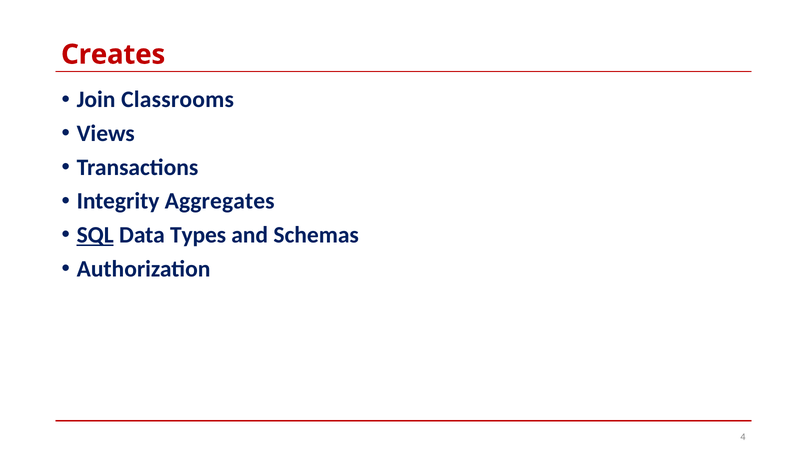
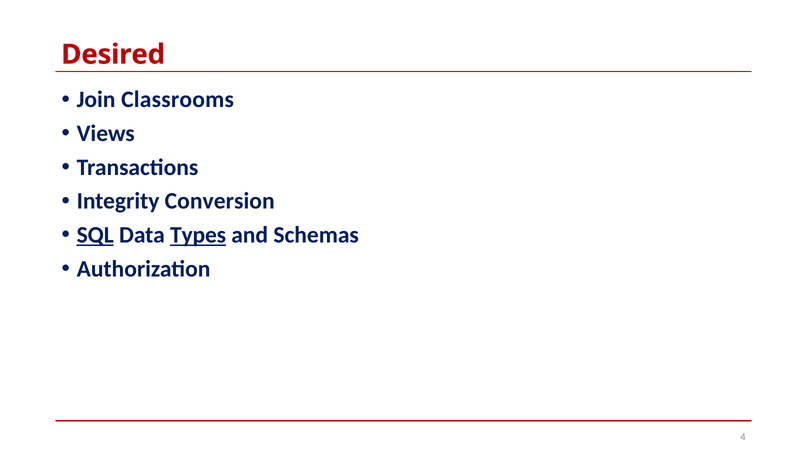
Creates: Creates -> Desired (113, 54)
Aggregates: Aggregates -> Conversion (220, 201)
Types underline: none -> present (198, 235)
